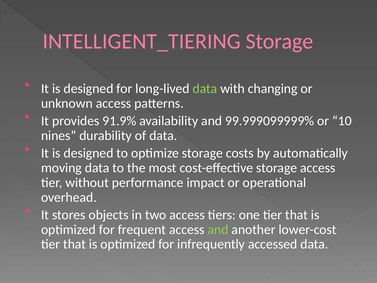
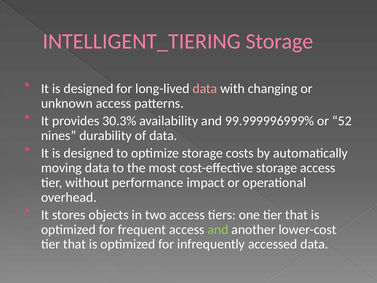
data colour: light green -> pink (205, 89)
91.9%: 91.9% -> 30.3% (119, 121)
99.999099999%: 99.999099999% -> 99.999996999% (270, 121)
10: 10 -> 52 (342, 121)
